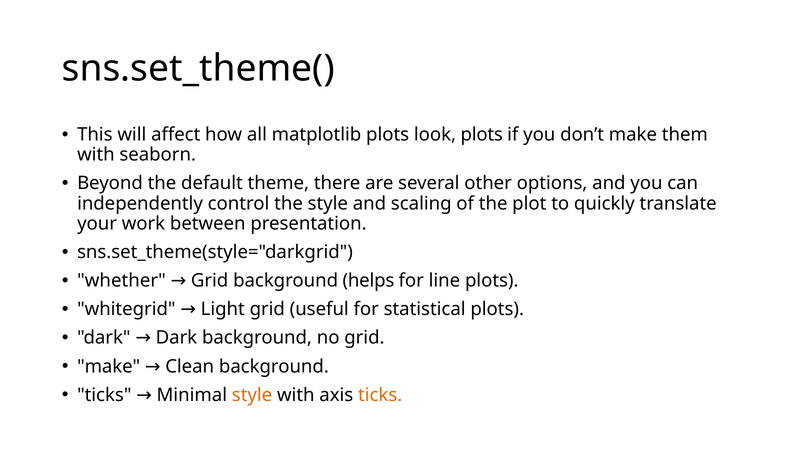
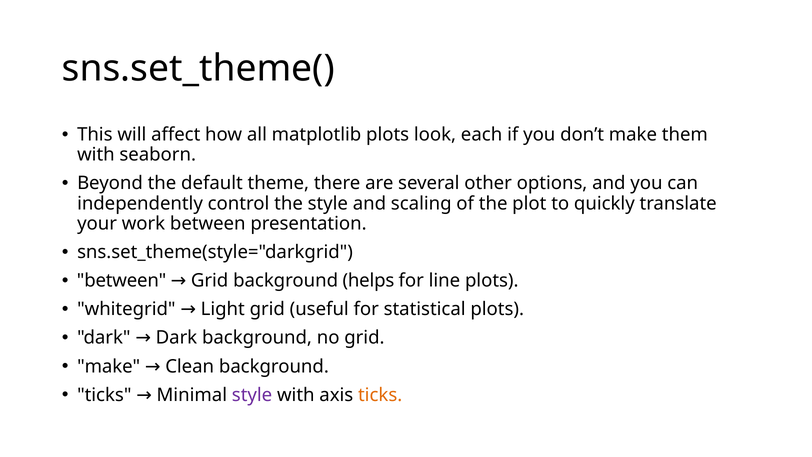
look plots: plots -> each (482, 135)
whether: whether -> between (122, 280)
style colour: orange -> purple (252, 395)
